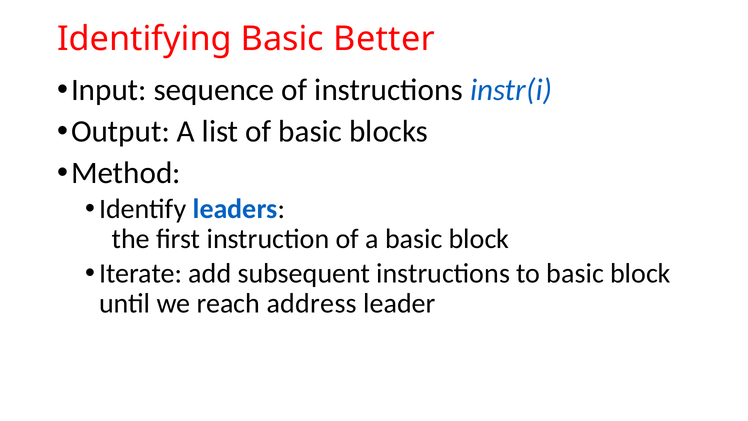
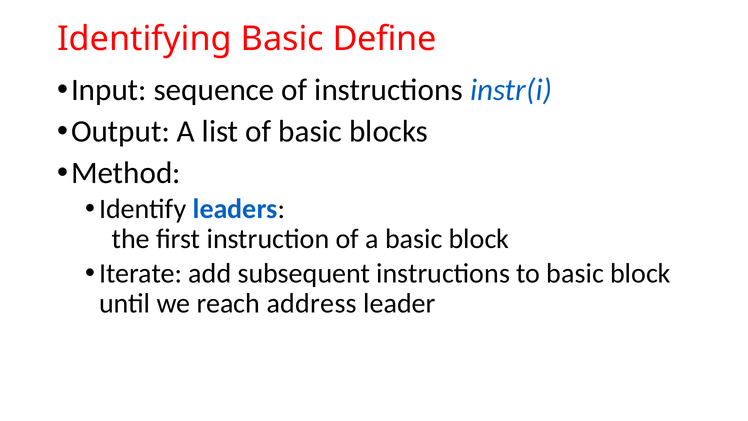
Better: Better -> Define (385, 39)
